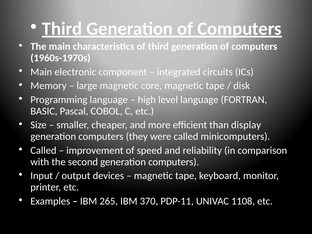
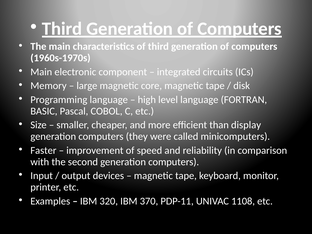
Called: Called -> Faster (43, 150)
265: 265 -> 320 (109, 201)
